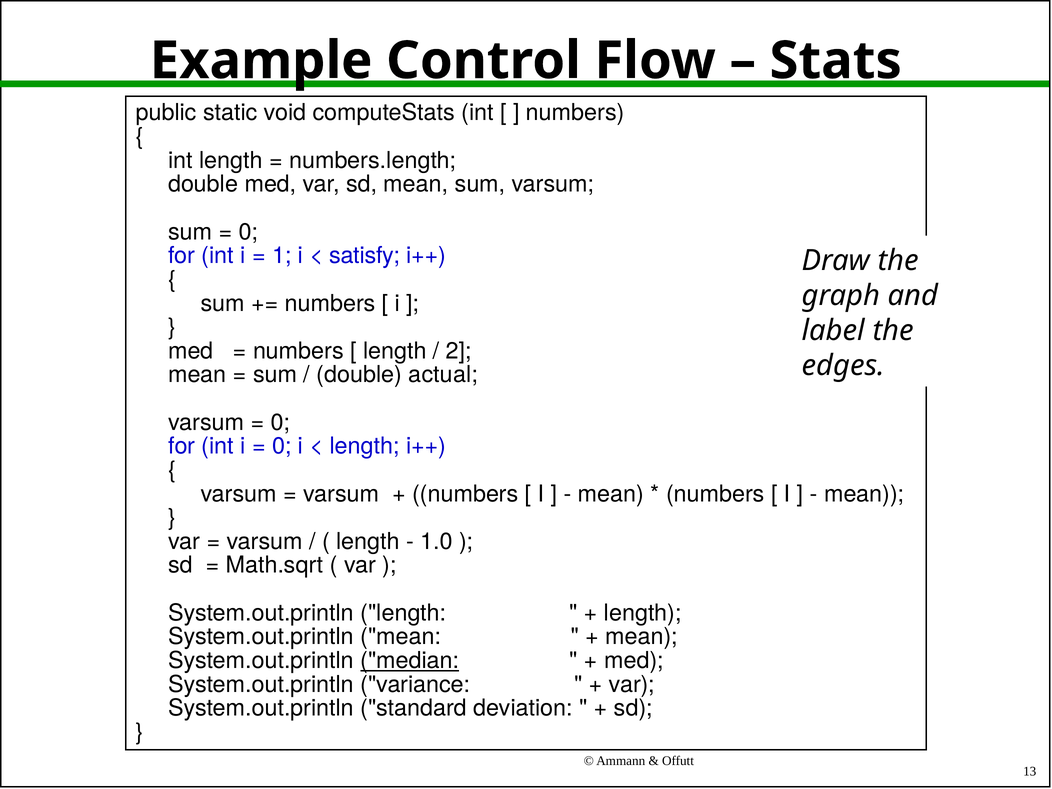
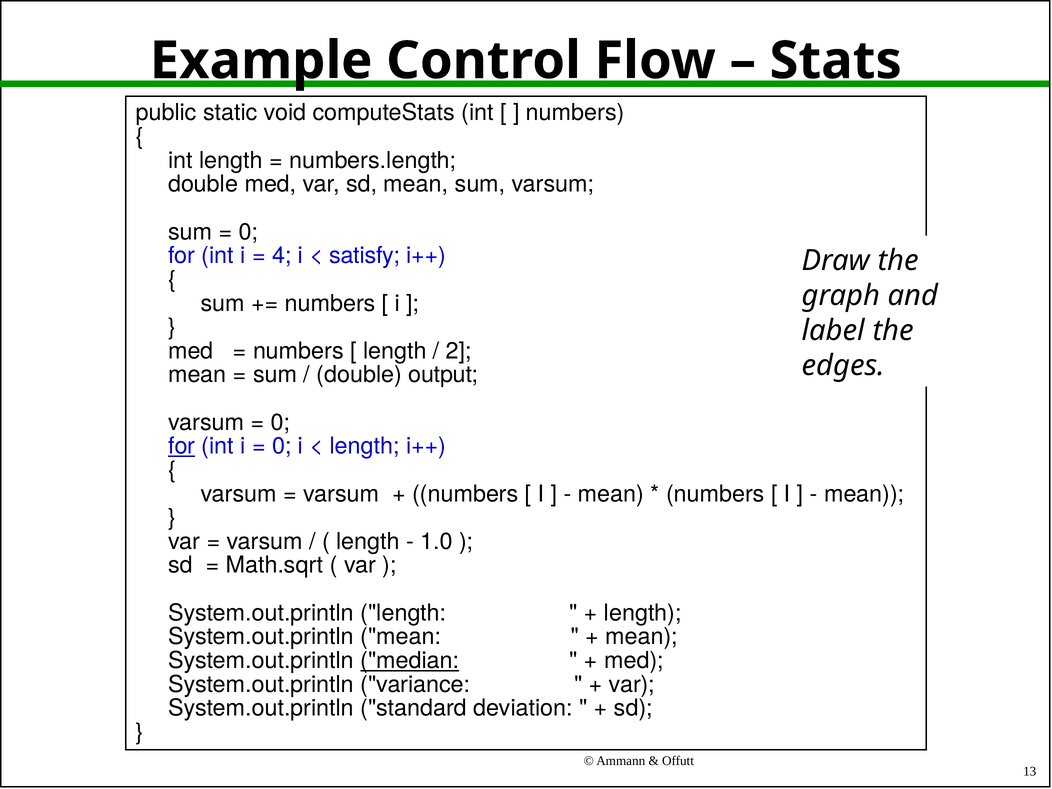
1: 1 -> 4 (282, 256)
actual: actual -> output (443, 375)
for underline: none -> present (182, 446)
